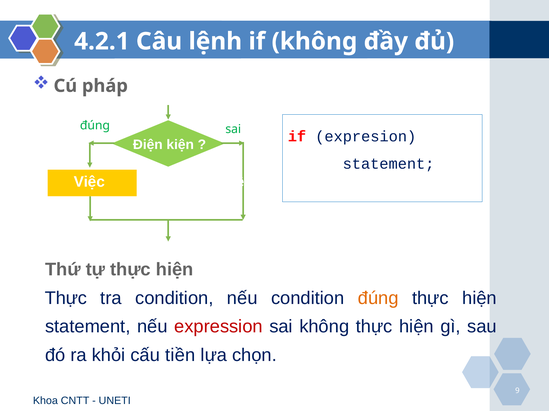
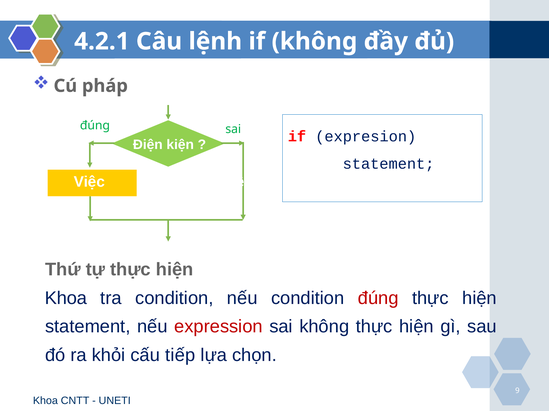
Thực: Thực -> Khoa (66, 299)
đúng colour: orange -> red (378, 299)
tiền: tiền -> tiếp (180, 356)
